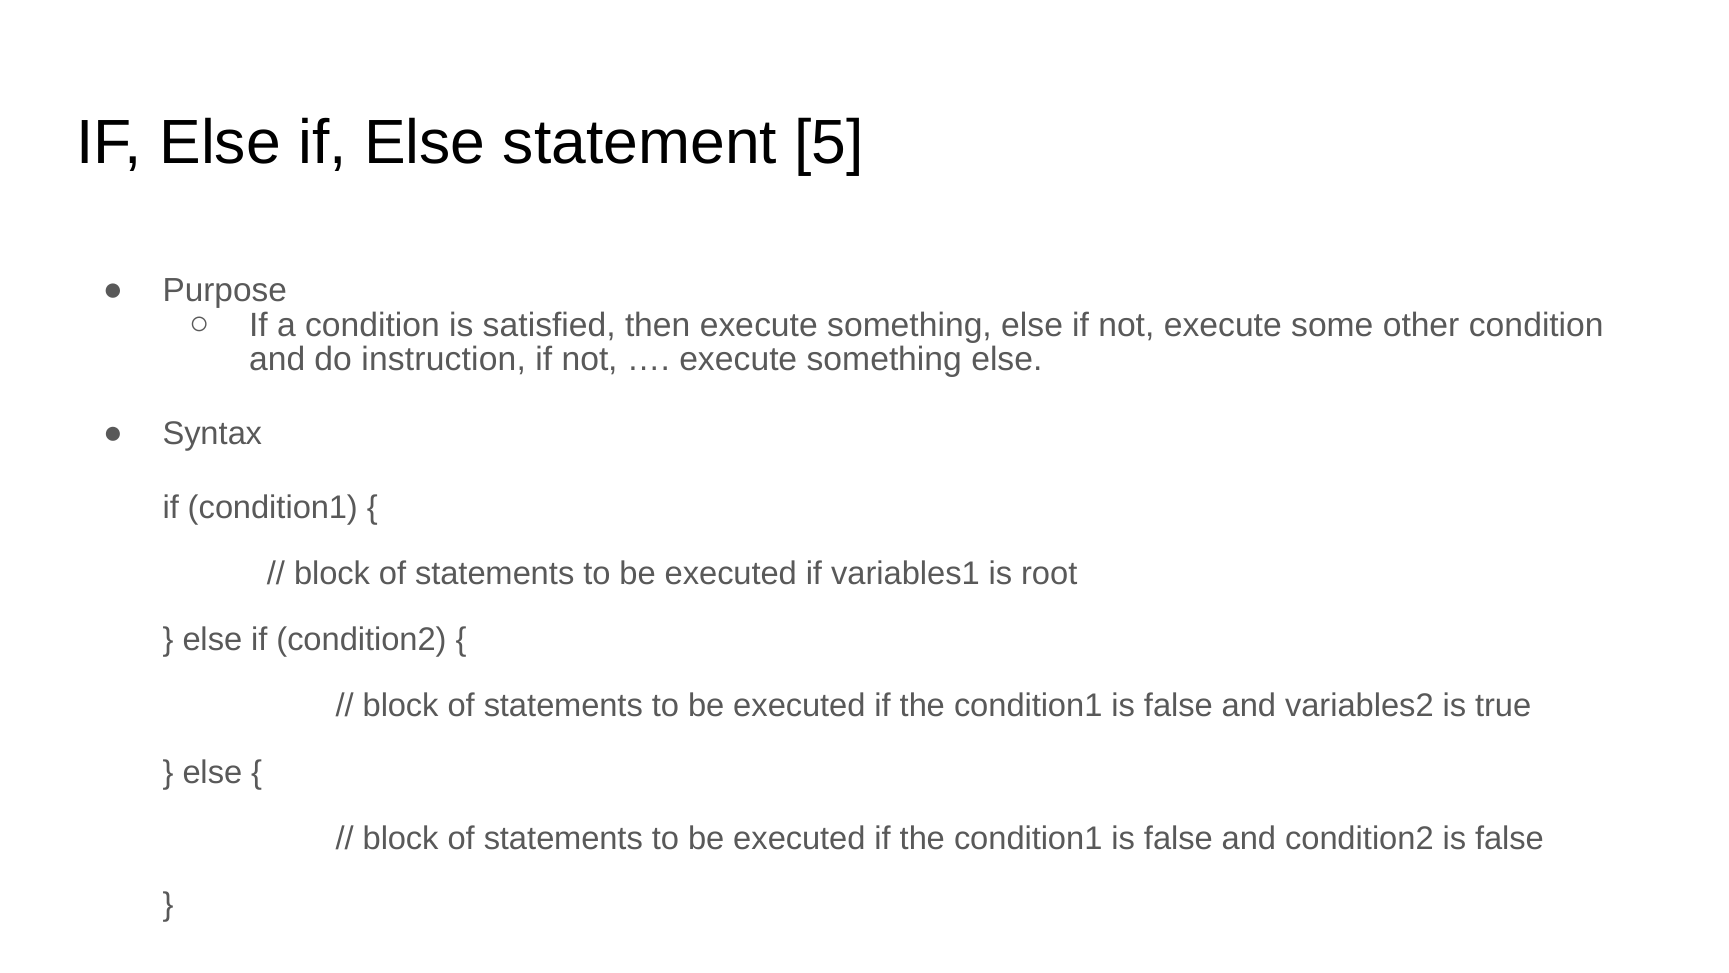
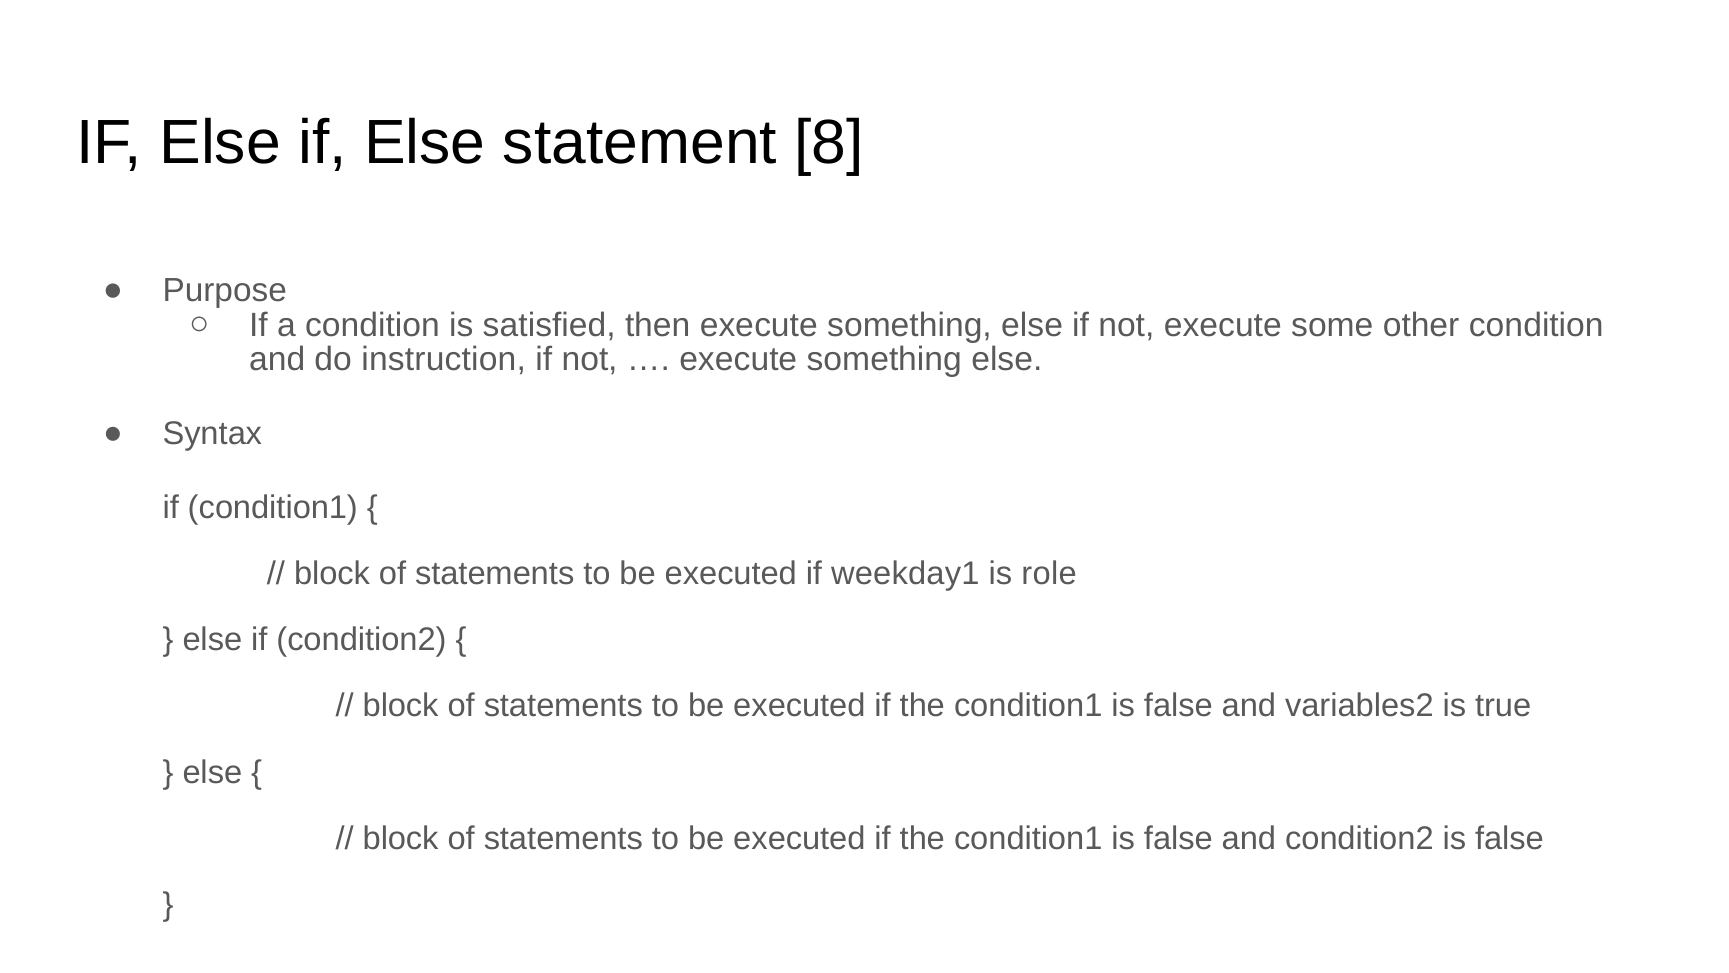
5: 5 -> 8 (829, 143)
variables1: variables1 -> weekday1 (905, 574)
root: root -> role (1049, 574)
